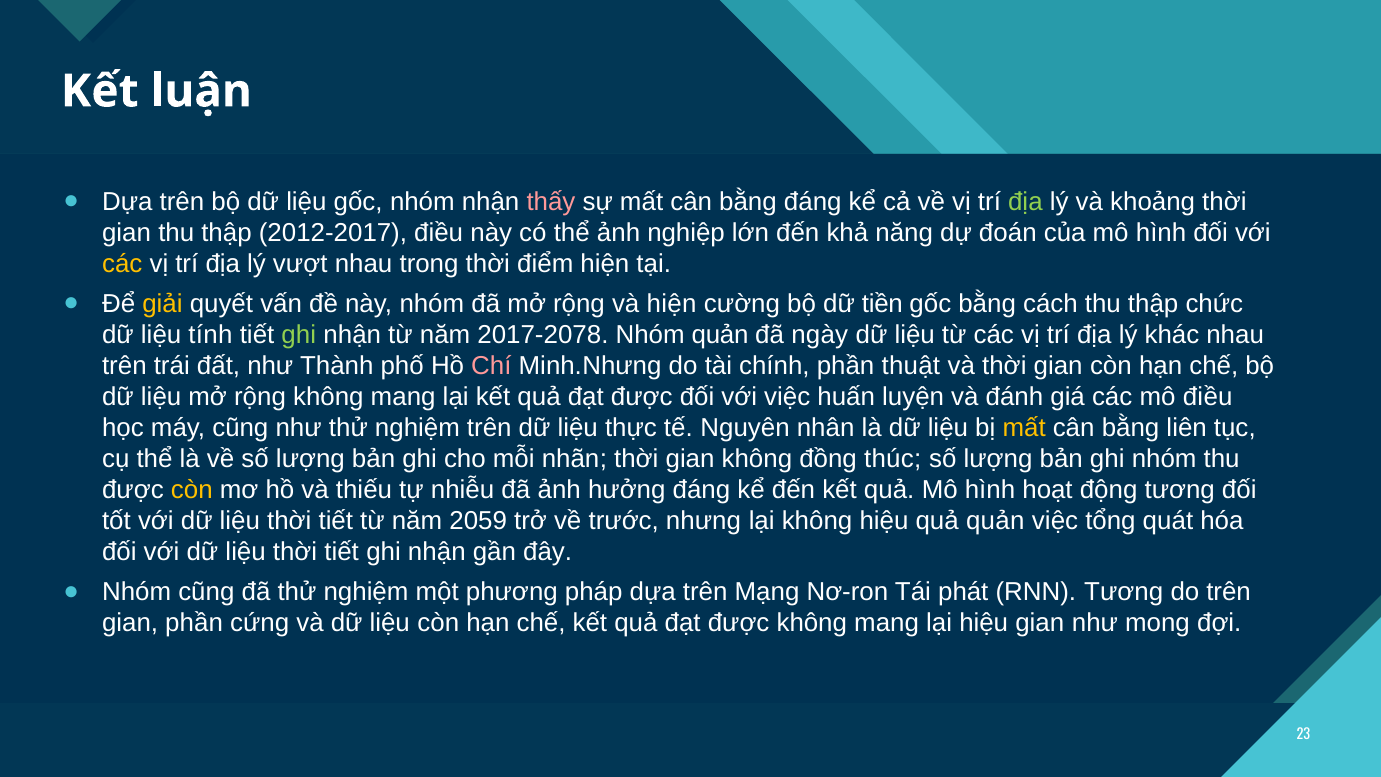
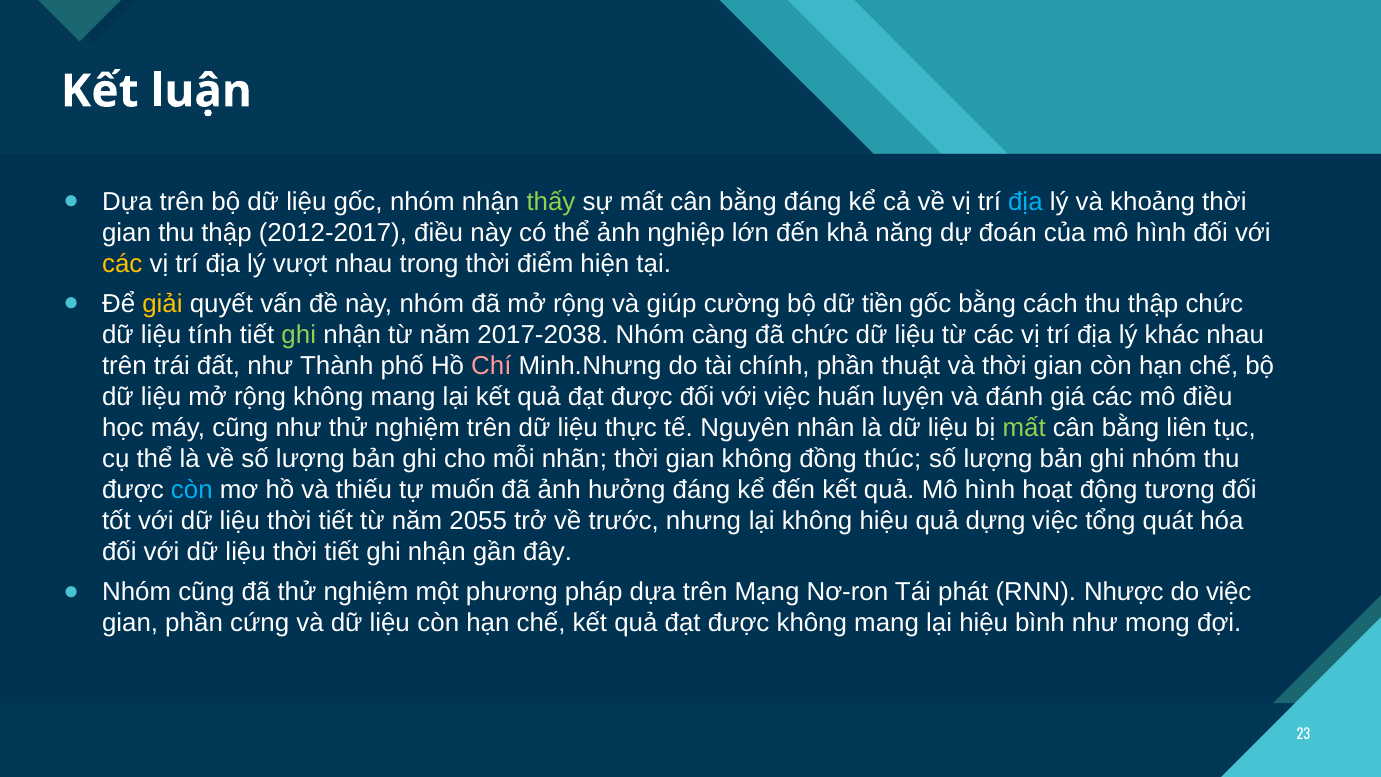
thấy colour: pink -> light green (551, 202)
địa colour: light green -> light blue (1025, 202)
và hiện: hiện -> giúp (672, 304)
2017-2078: 2017-2078 -> 2017-2038 (543, 335)
Nhóm quản: quản -> càng (720, 335)
đã ngày: ngày -> chức (820, 335)
mất colour: yellow -> light green (1024, 428)
còn colour: yellow -> light blue (192, 490)
nhiễu: nhiễu -> muốn (463, 490)
2059: 2059 -> 2055 (478, 521)
quả quản: quản -> dựng (996, 521)
RNN Tương: Tương -> Nhược (1124, 592)
do trên: trên -> việc (1229, 592)
hiệu gian: gian -> bình (1040, 623)
